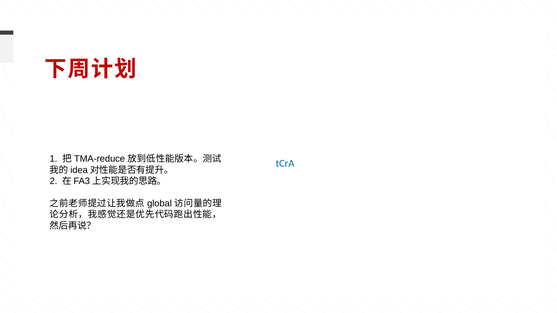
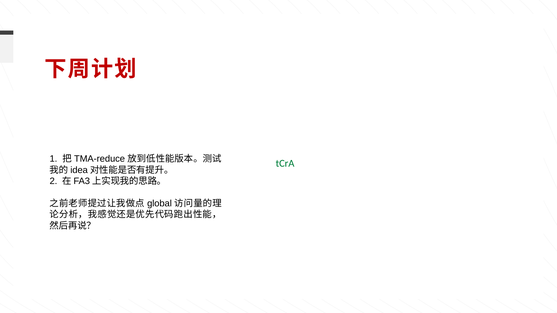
tCrA colour: blue -> green (285, 164)
